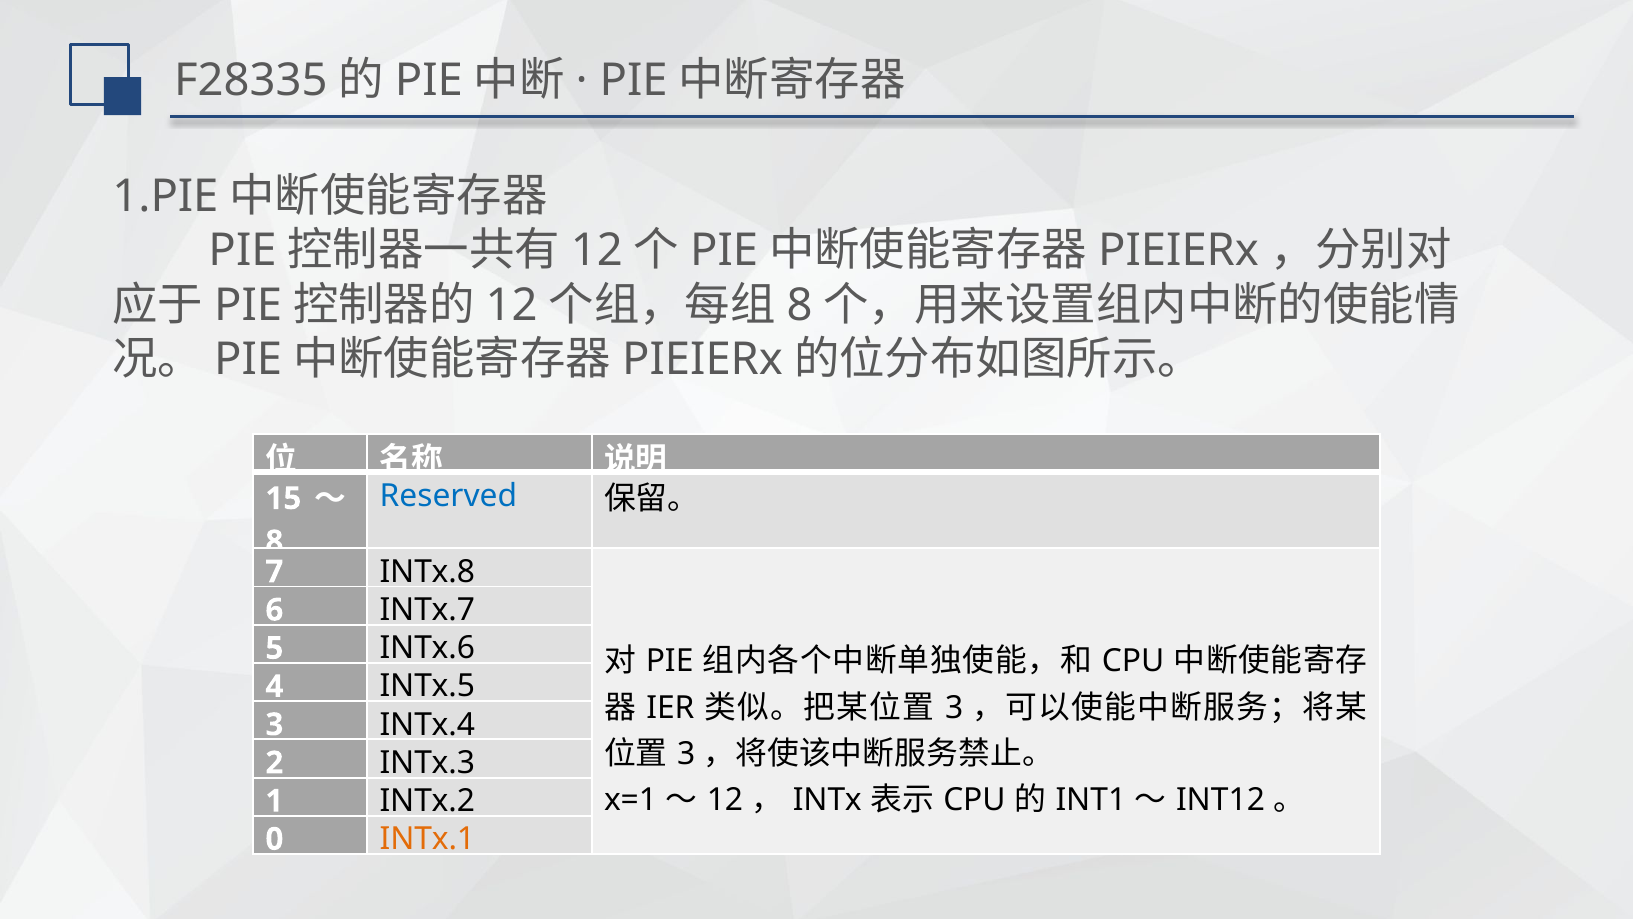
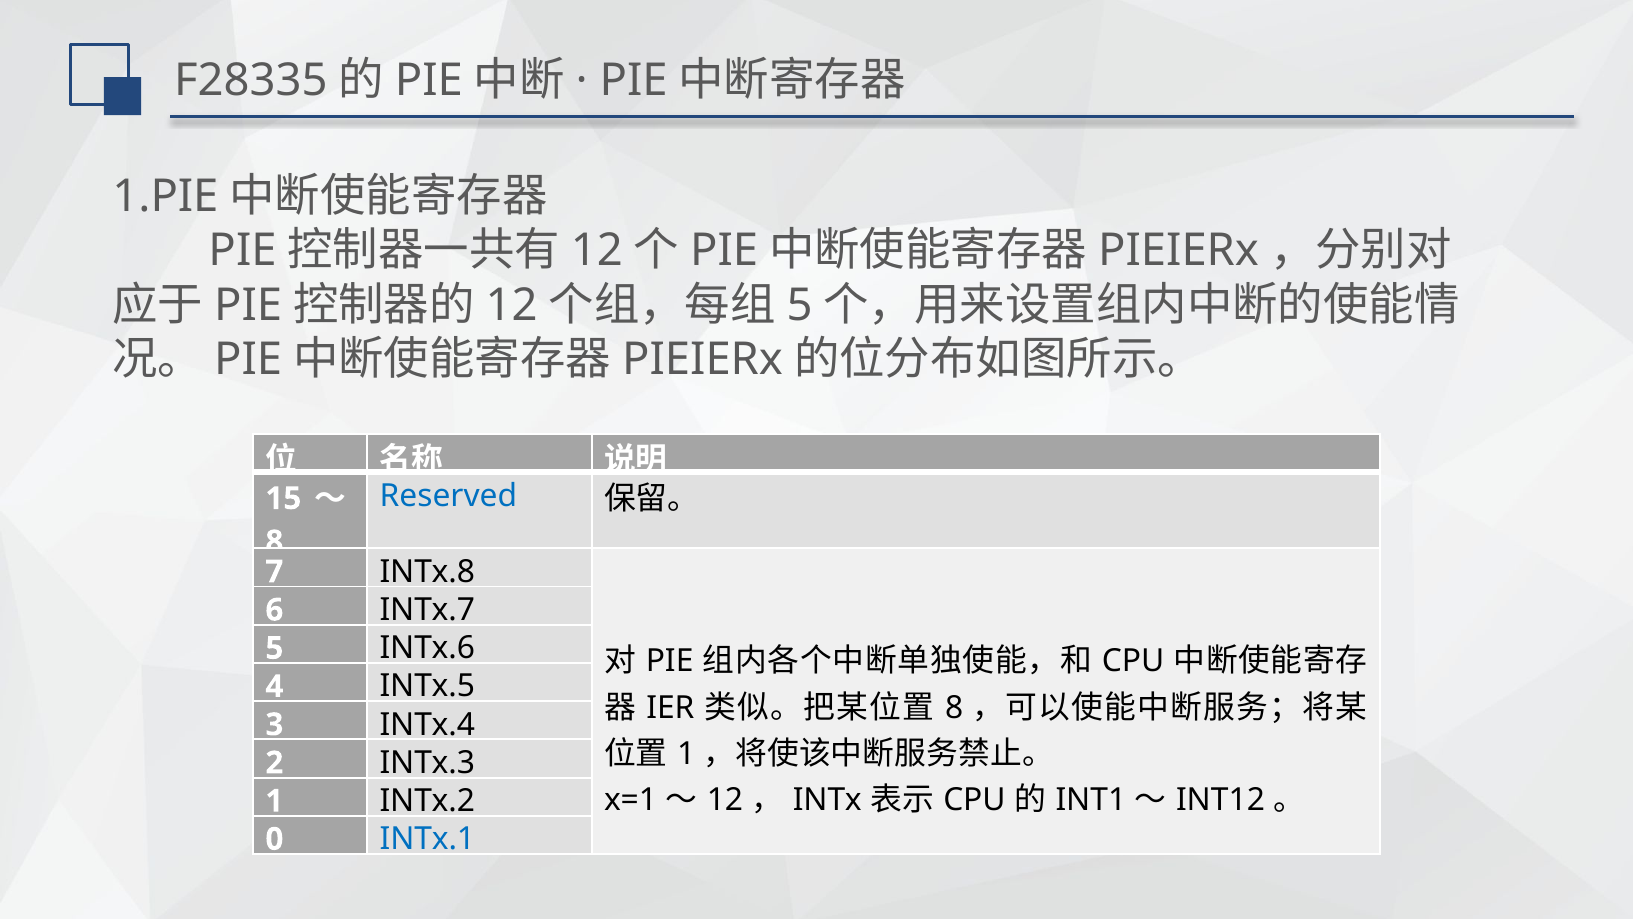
8: 8 -> 5 (800, 305)
3: 3 -> 8 (954, 707)
3: 3 -> 1 (686, 754)
INTx.1 colour: orange -> blue (427, 839)
